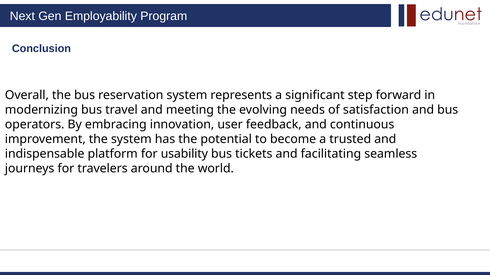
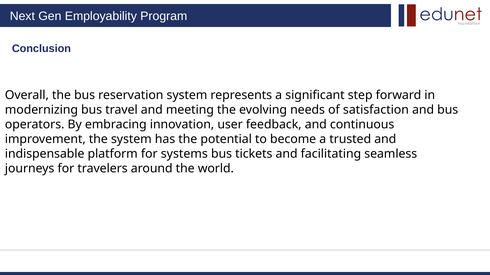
usability: usability -> systems (184, 154)
